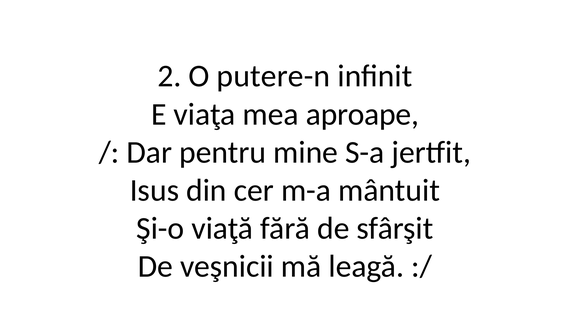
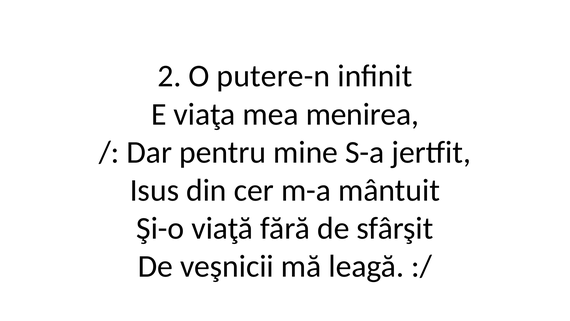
aproape: aproape -> menirea (362, 114)
